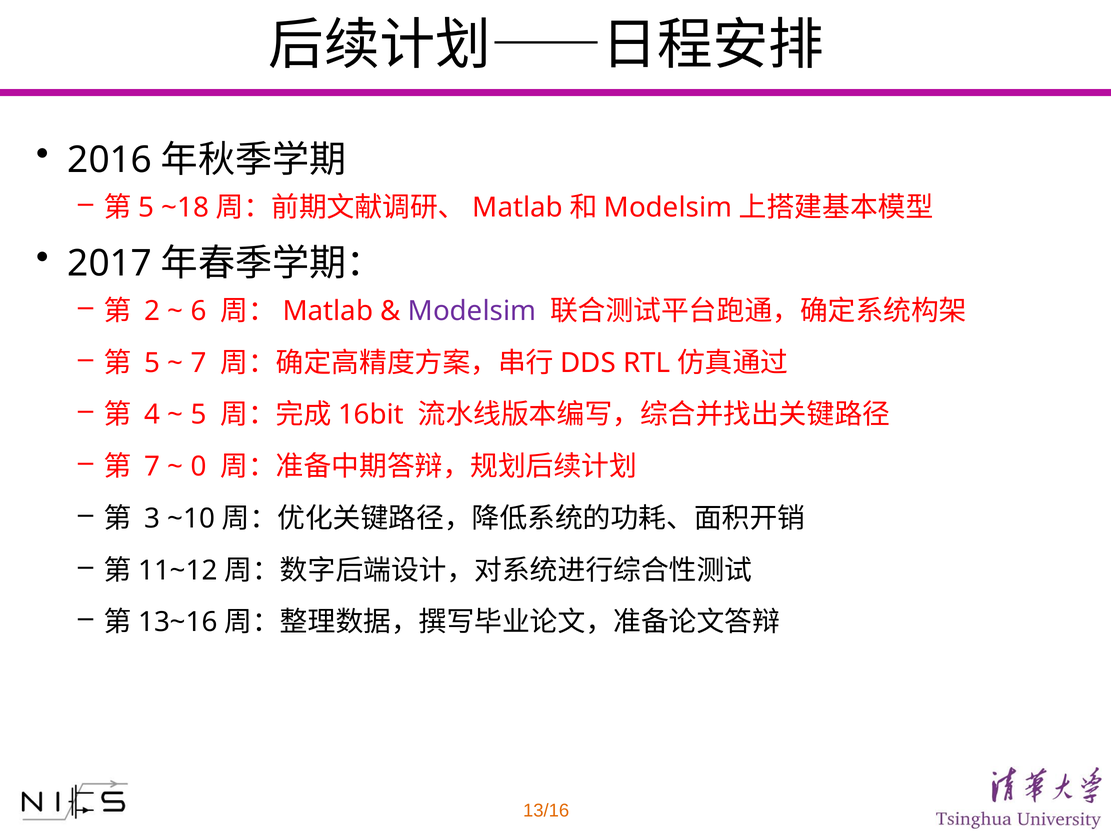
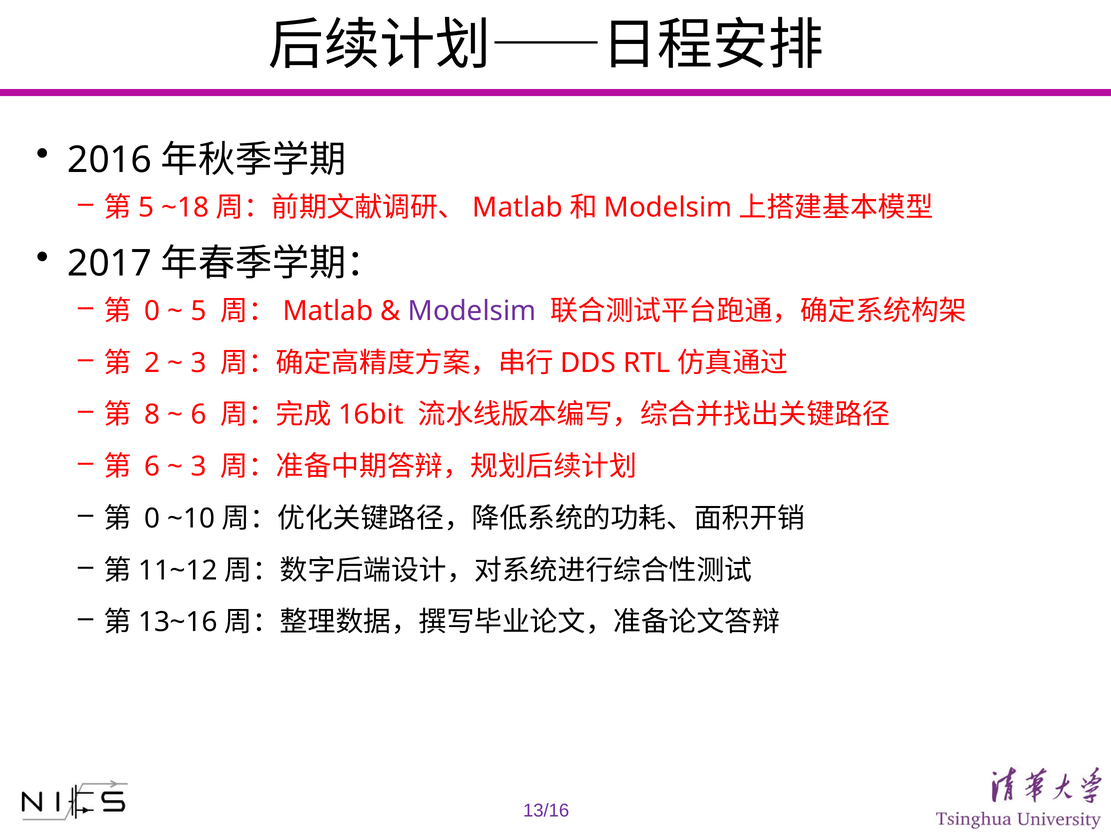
2: 2 -> 0 (152, 311)
6: 6 -> 5 (198, 311)
5: 5 -> 2 (152, 363)
7: 7 -> 3 (198, 363)
4: 4 -> 8 (152, 415)
5: 5 -> 6 (198, 415)
7: 7 -> 6 (152, 467)
0: 0 -> 3 (198, 467)
3: 3 -> 0 (152, 519)
13/16 colour: orange -> purple (546, 811)
